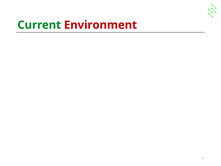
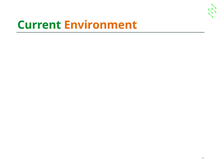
Environment colour: red -> orange (100, 25)
